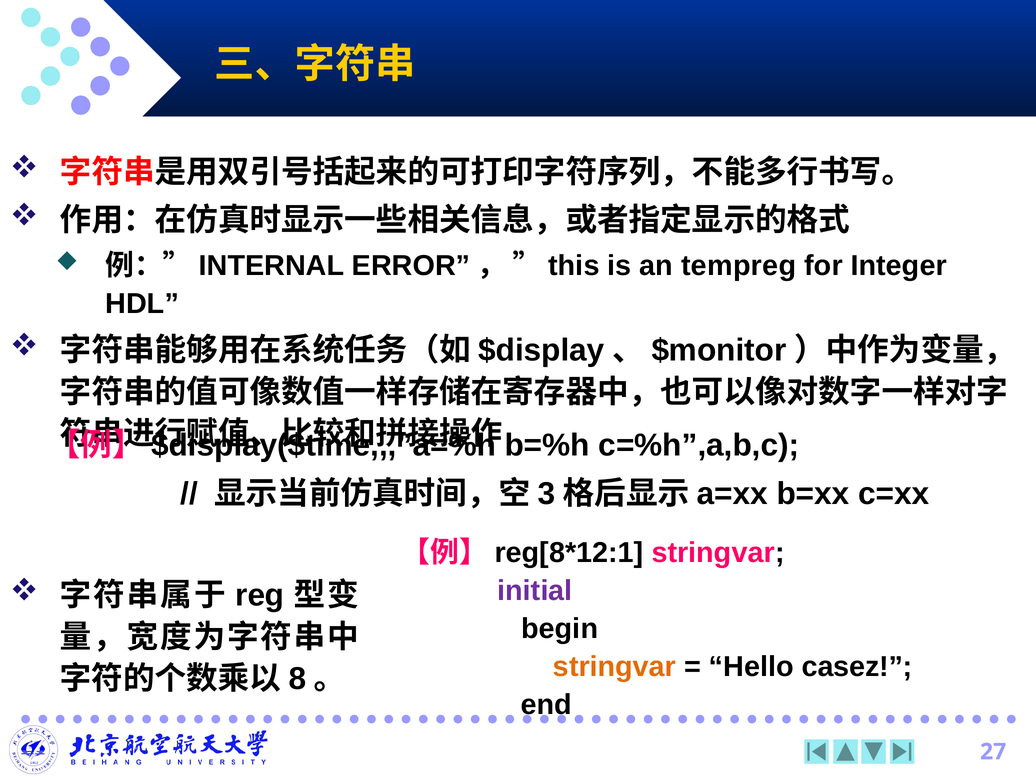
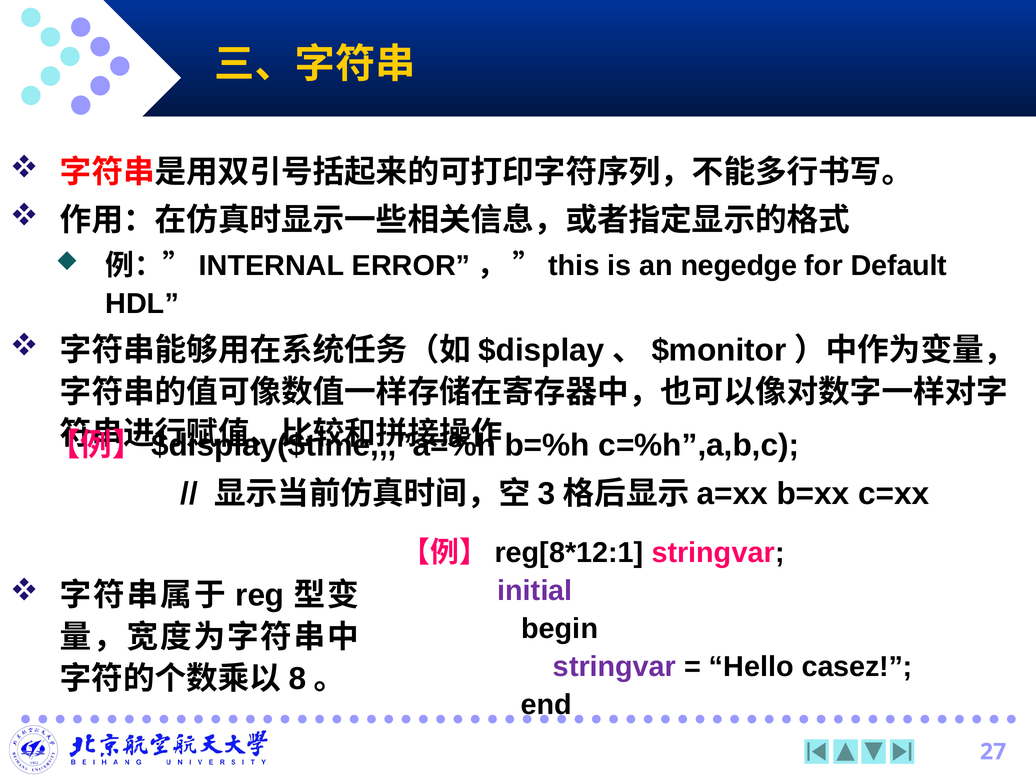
tempreg: tempreg -> negedge (739, 266)
Integer: Integer -> Default (899, 266)
stringvar colour: orange -> purple (615, 667)
